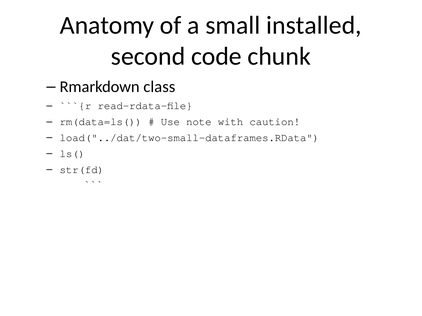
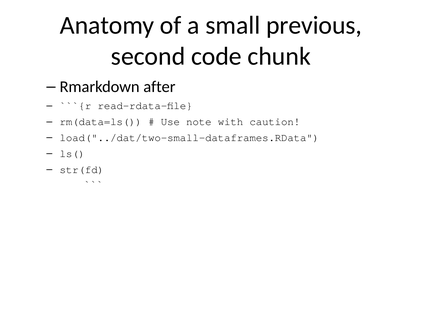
installed: installed -> previous (314, 25)
class: class -> after (159, 87)
